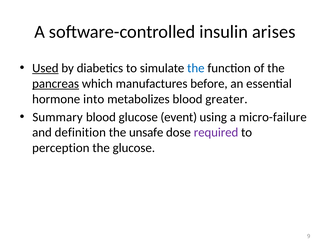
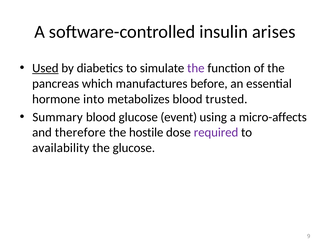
the colour: blue -> purple (196, 68)
pancreas underline: present -> none (56, 83)
greater: greater -> trusted (226, 99)
micro-failure: micro-failure -> micro-affects (273, 117)
definition: definition -> therefore (80, 132)
unsafe: unsafe -> hostile (146, 132)
perception: perception -> availability (61, 148)
